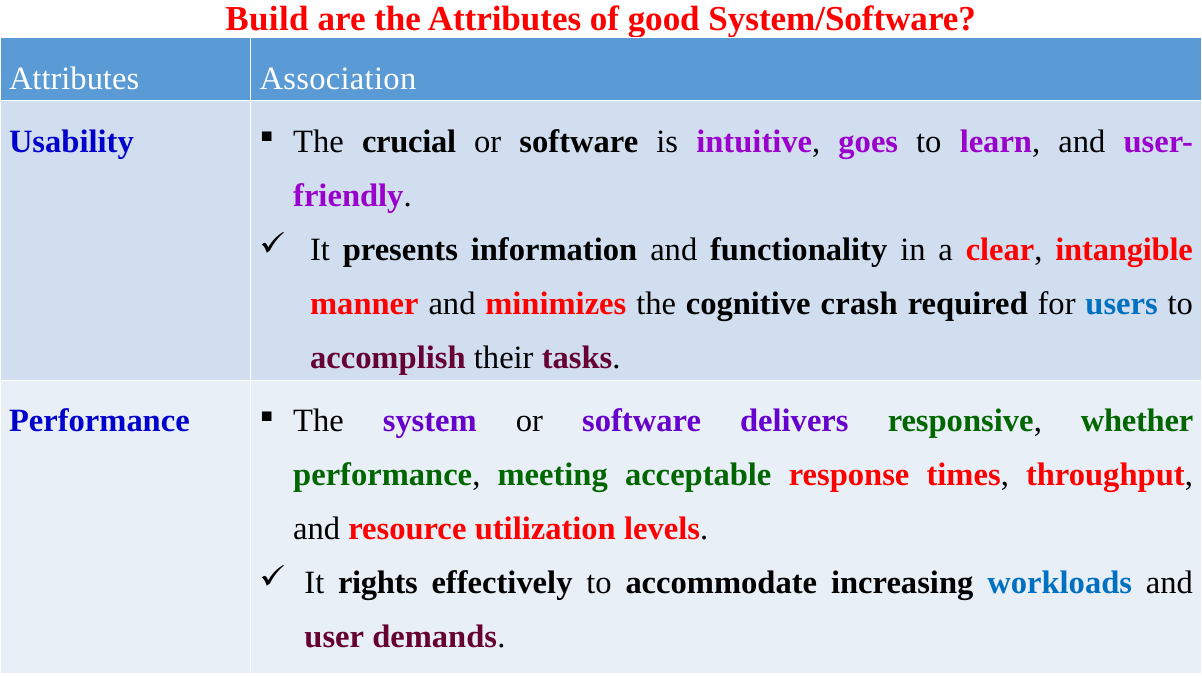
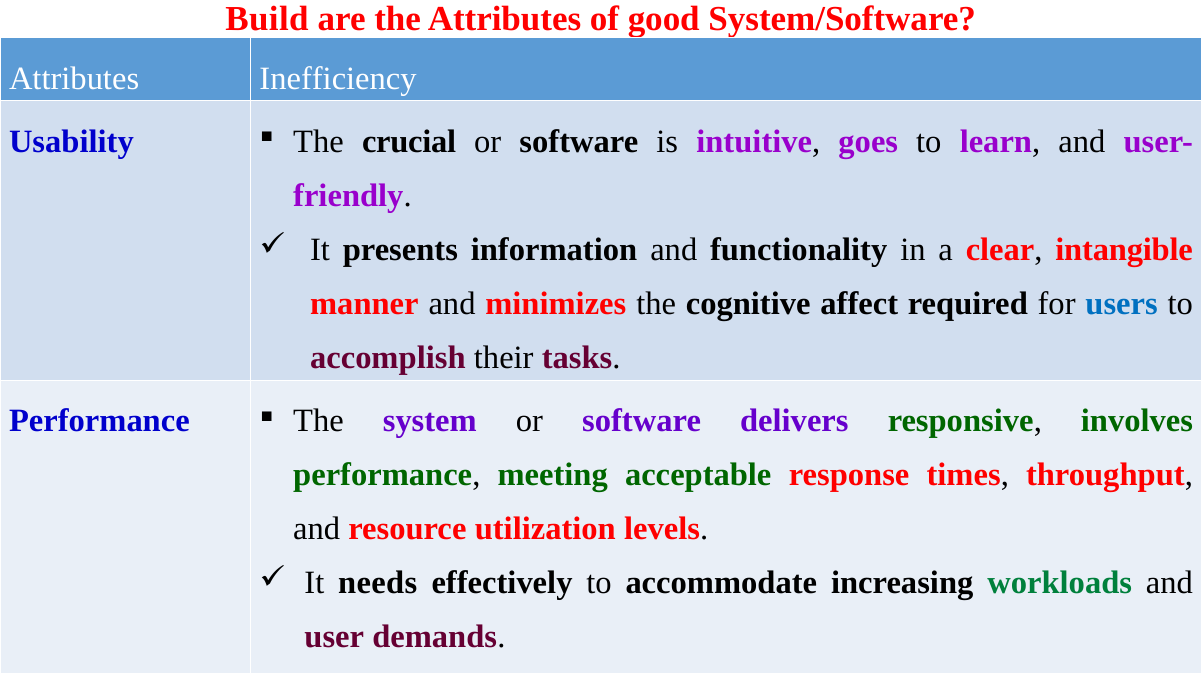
Association: Association -> Inefficiency (338, 78)
crash: crash -> affect (859, 304)
whether: whether -> involves (1137, 421)
rights: rights -> needs (378, 583)
workloads colour: blue -> green (1060, 583)
